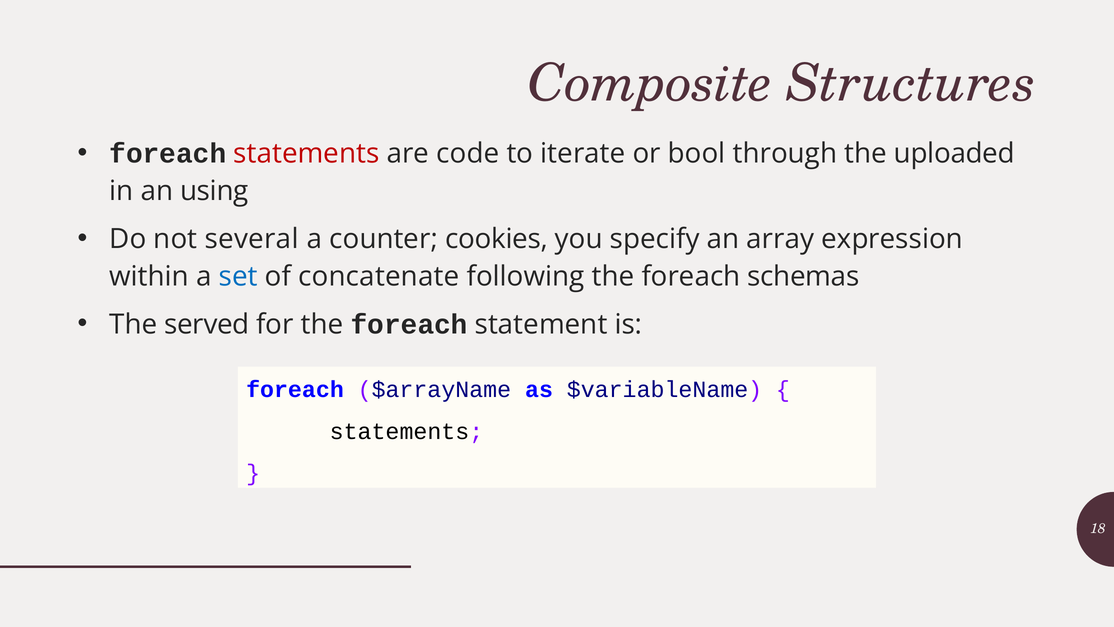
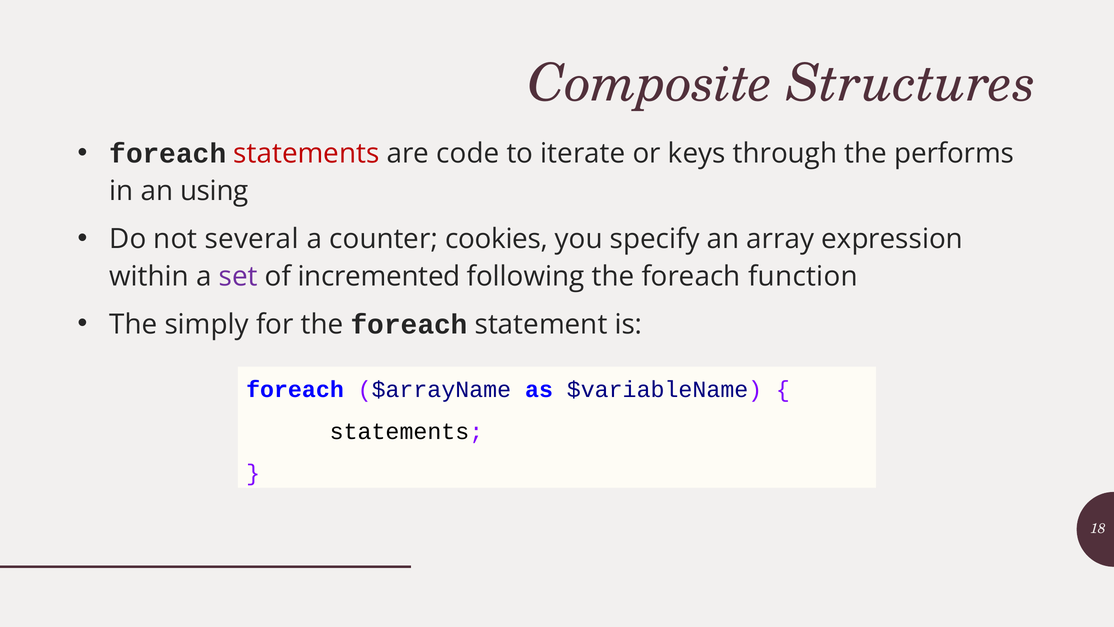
bool: bool -> keys (697, 154)
uploaded: uploaded -> performs (954, 154)
set colour: blue -> purple (238, 276)
concatenate: concatenate -> incremented (379, 276)
schemas: schemas -> function (803, 276)
served: served -> simply (207, 324)
